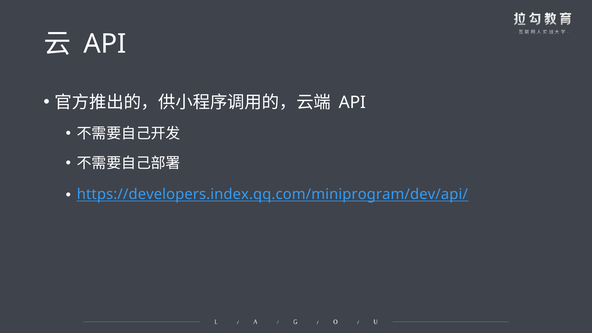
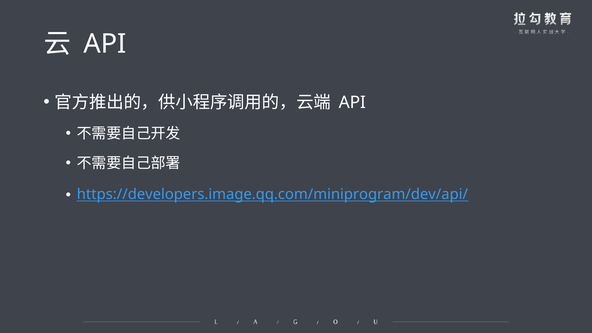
https://developers.index.qq.com/miniprogram/dev/api/: https://developers.index.qq.com/miniprogram/dev/api/ -> https://developers.image.qq.com/miniprogram/dev/api/ (272, 194)
